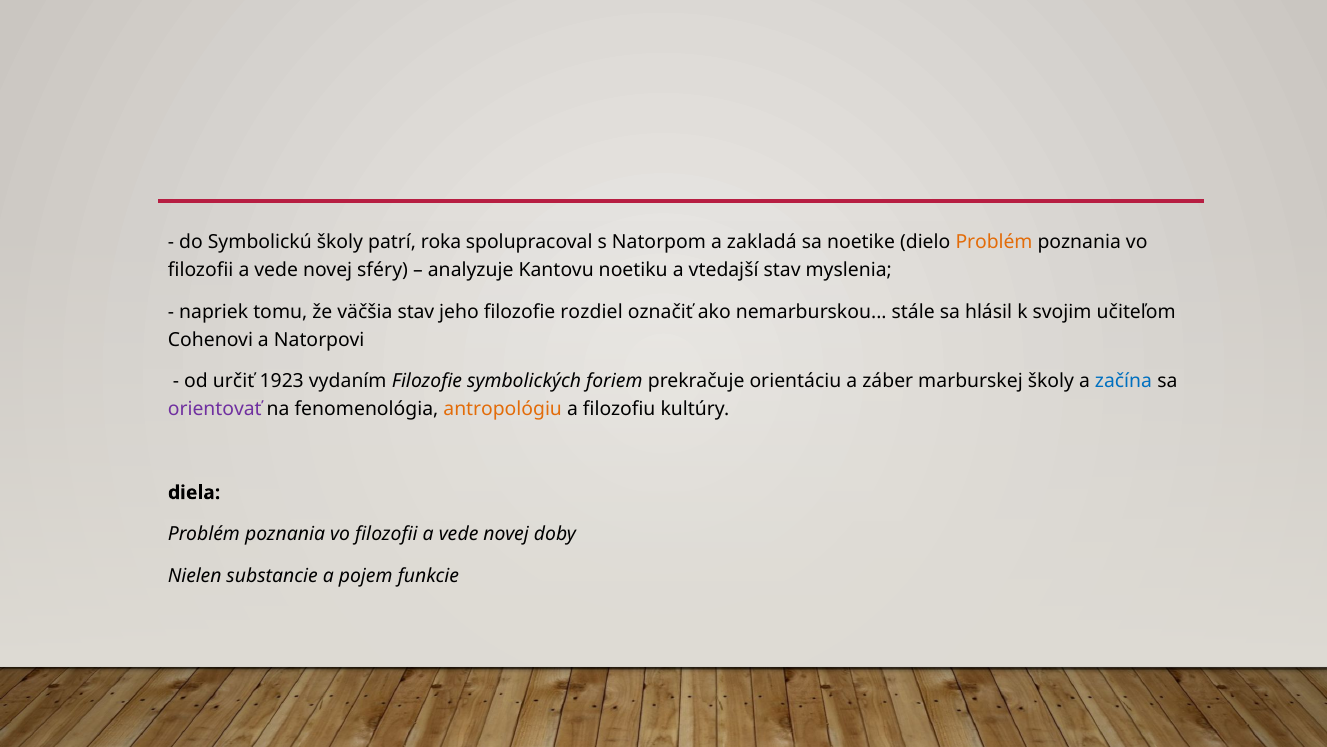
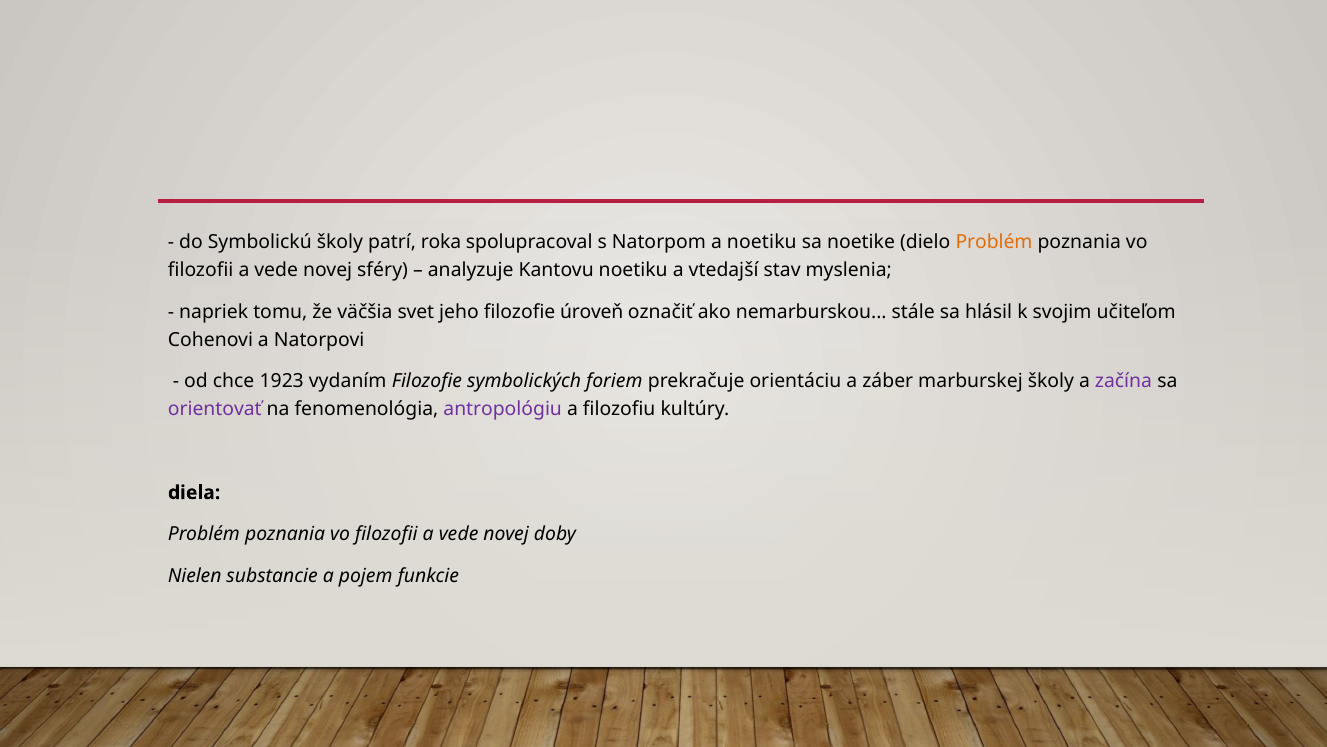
a zakladá: zakladá -> noetiku (762, 242)
väčšia stav: stav -> svet (416, 312)
rozdiel: rozdiel -> úroveň (592, 312)
určiť: určiť -> chce (234, 381)
začína colour: blue -> purple (1124, 381)
antropológiu colour: orange -> purple (503, 409)
